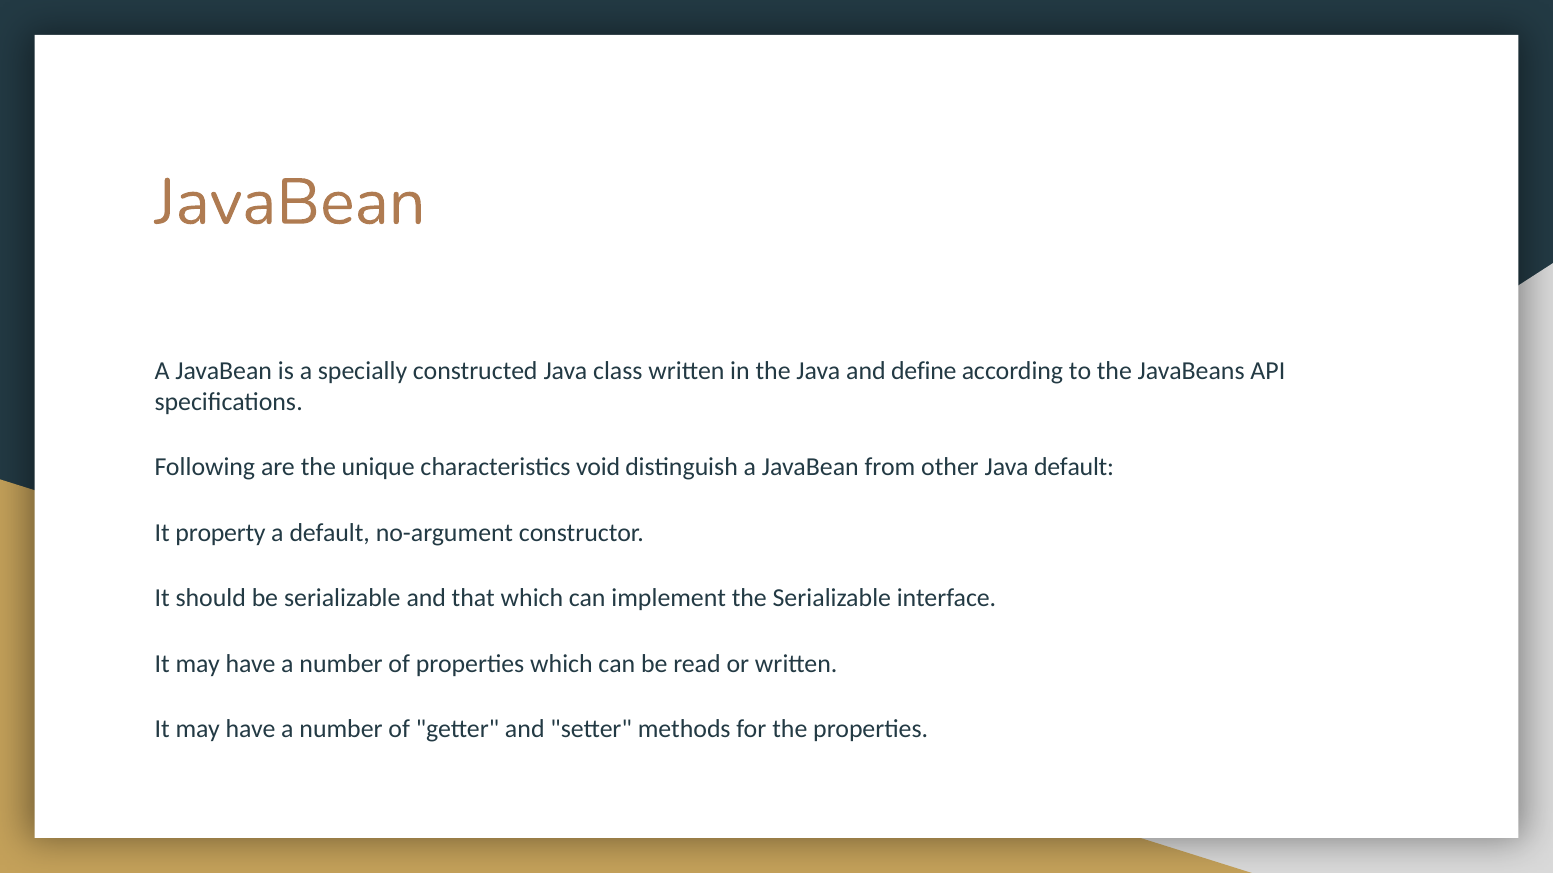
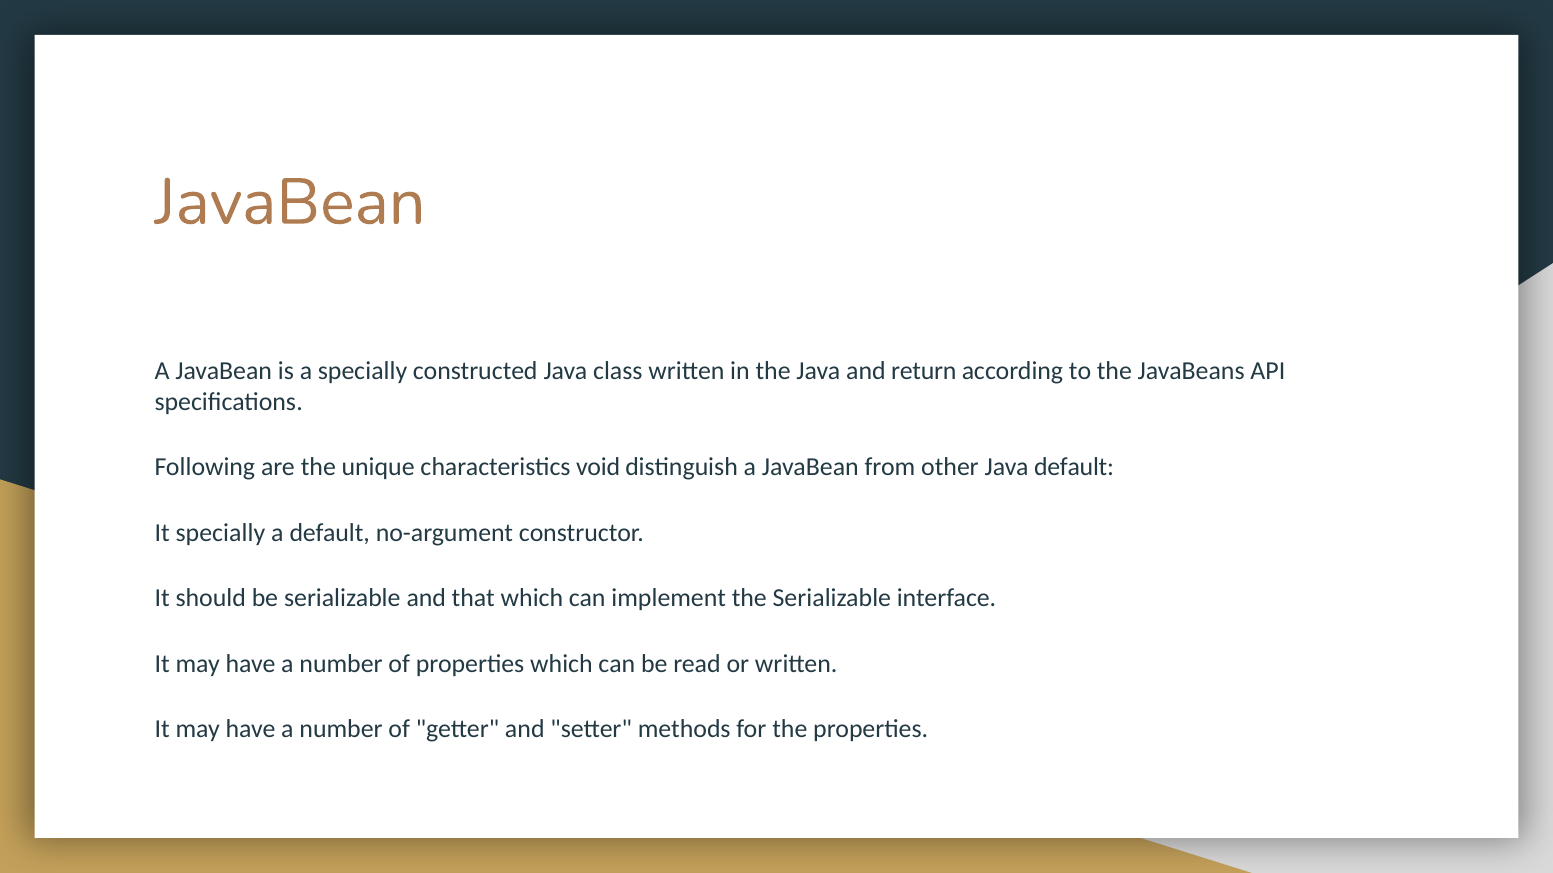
define: define -> return (924, 371)
It property: property -> specially (220, 533)
